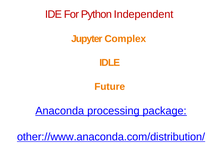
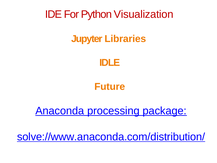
Independent: Independent -> Visualization (144, 14)
Complex: Complex -> Libraries (125, 39)
other://www.anaconda.com/distribution/: other://www.anaconda.com/distribution/ -> solve://www.anaconda.com/distribution/ (111, 137)
